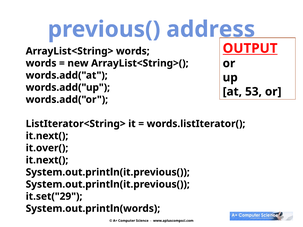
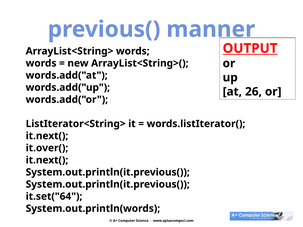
address: address -> manner (211, 29)
53: 53 -> 26 (253, 92)
it.set("29: it.set("29 -> it.set("64 (54, 197)
